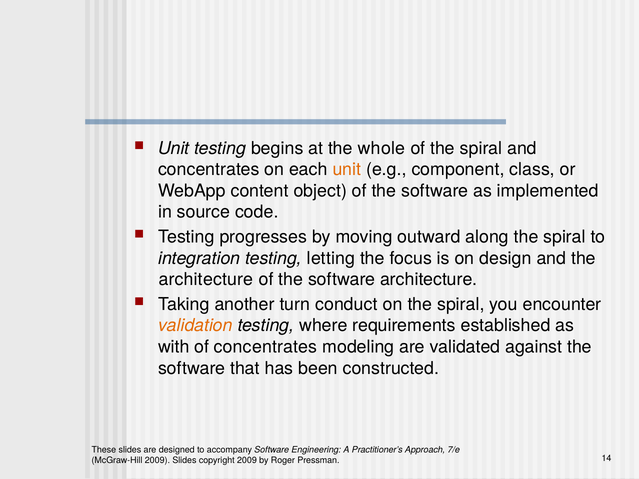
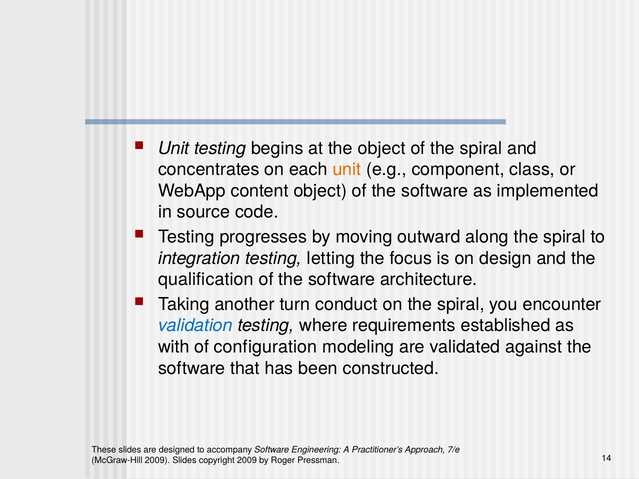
the whole: whole -> object (382, 148)
architecture: architecture -> qualification (206, 280)
validation colour: orange -> blue (195, 326)
of concentrates: concentrates -> configuration (266, 347)
